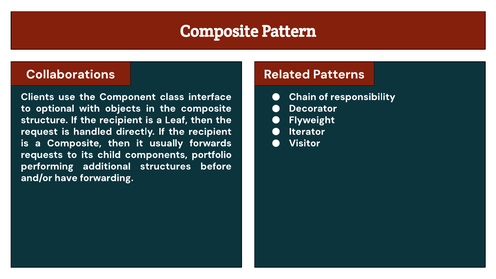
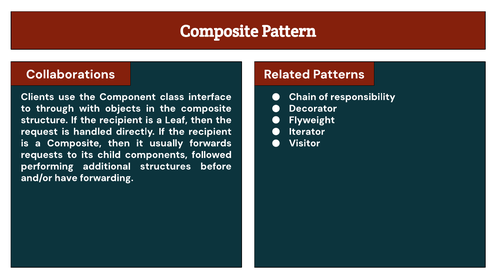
optional: optional -> through (55, 108)
portfolio: portfolio -> followed (212, 155)
